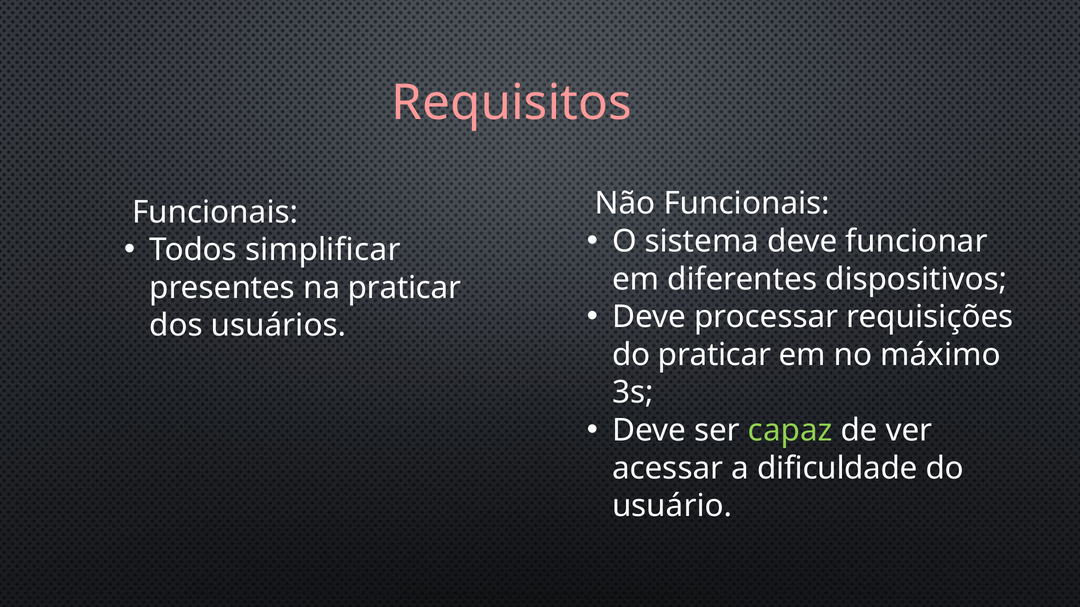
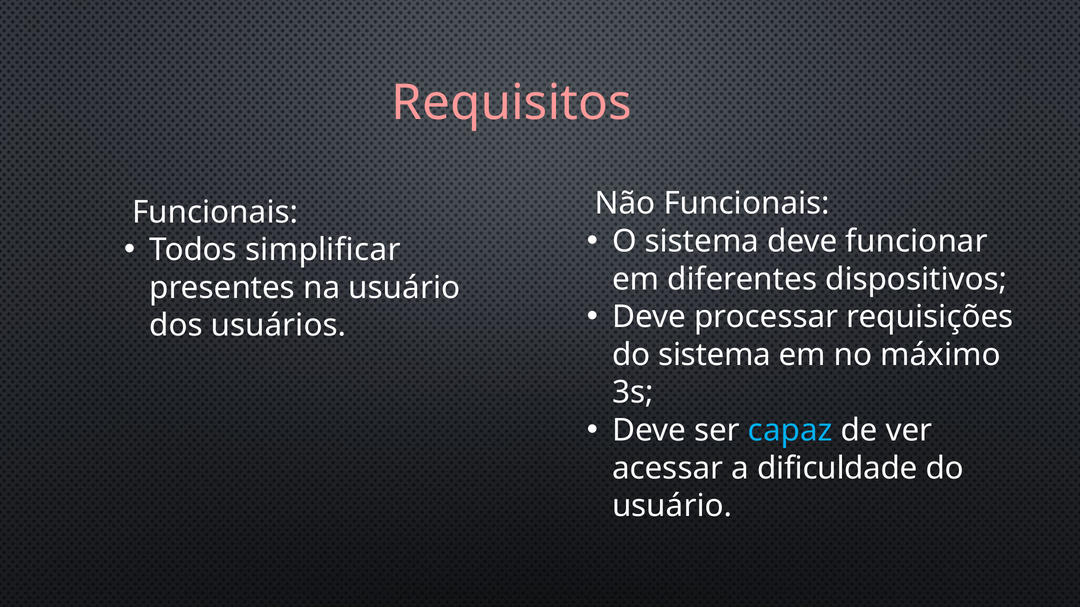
na praticar: praticar -> usuário (404, 288)
do praticar: praticar -> sistema (715, 355)
capaz colour: light green -> light blue (790, 431)
